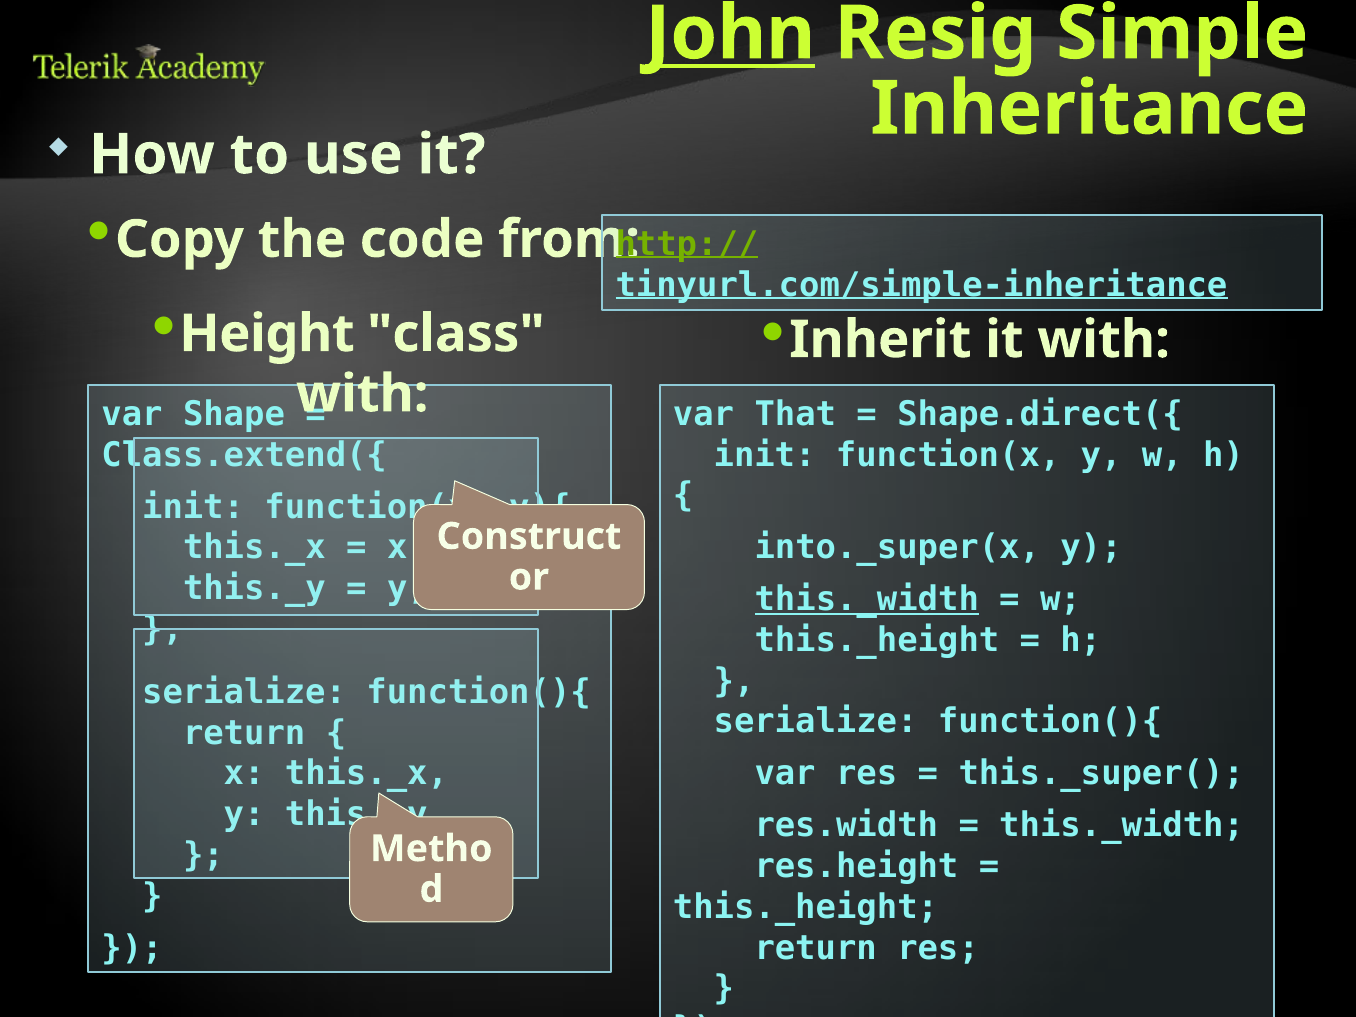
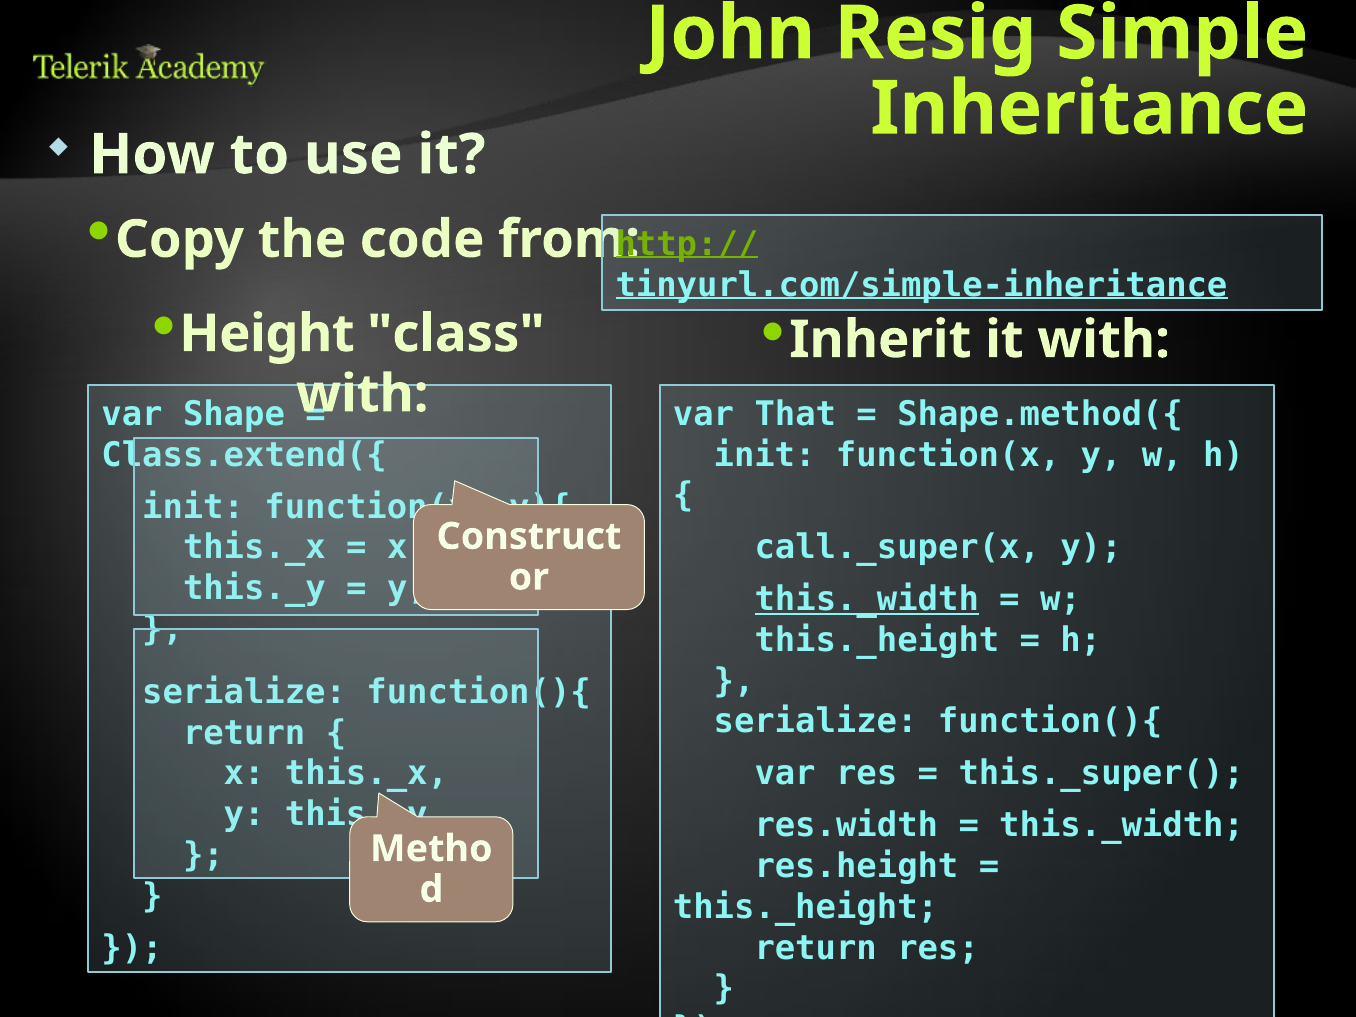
John underline: present -> none (730, 33)
Shape.direct({: Shape.direct({ -> Shape.method({ (1040, 414)
into._super(x: into._super(x -> call._super(x (897, 548)
